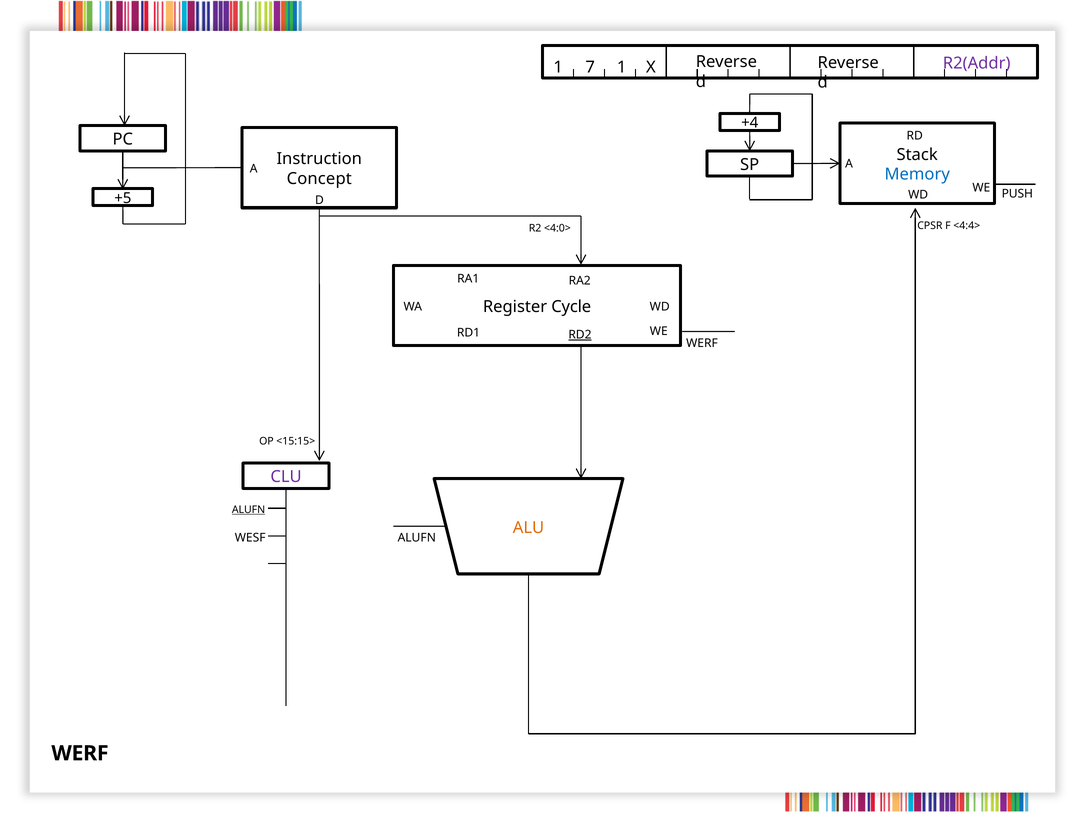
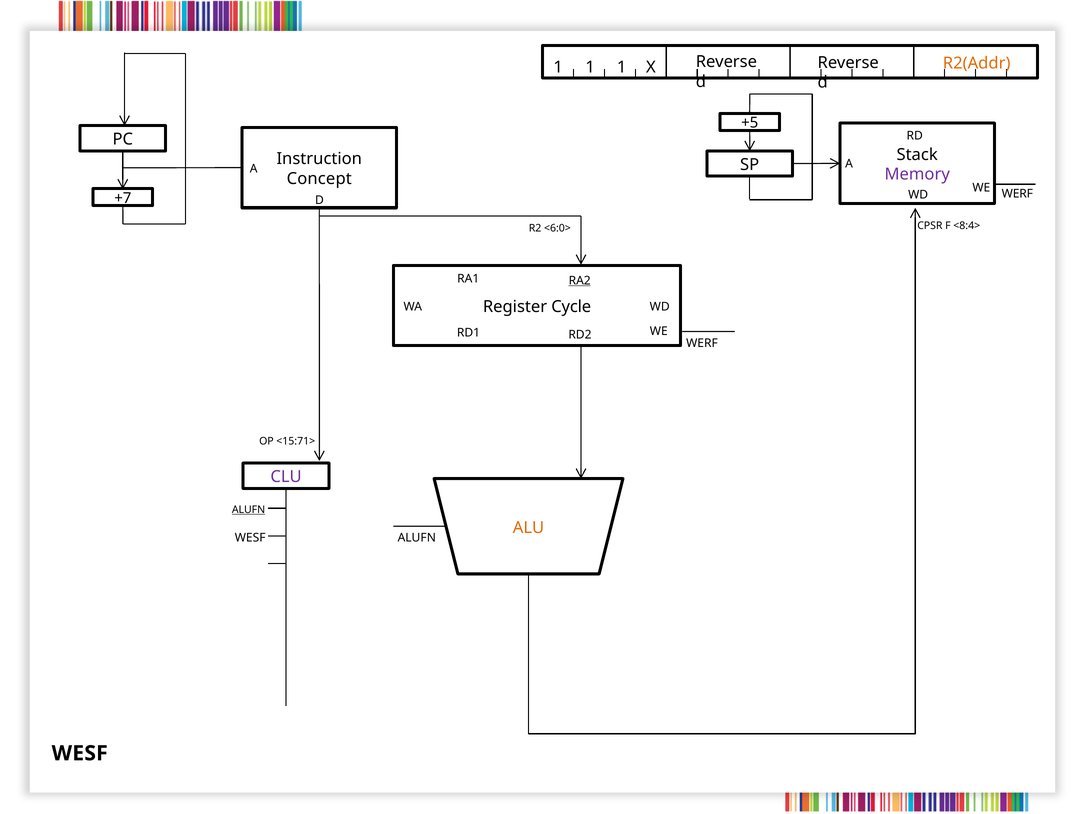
7: 7 -> 1 (590, 67)
R2(Addr colour: purple -> orange (977, 63)
+4: +4 -> +5 (750, 123)
Memory colour: blue -> purple (917, 174)
PUSH: PUSH -> WERF (1017, 194)
+5: +5 -> +7 (123, 198)
<4:0>: <4:0> -> <6:0> (557, 228)
<4:4>: <4:4> -> <8:4> (967, 226)
RA2 underline: none -> present (580, 281)
RD2 underline: present -> none (580, 335)
<15:15>: <15:15> -> <15:71> (296, 441)
WERF: WERF -> WESF (80, 753)
